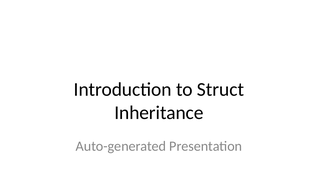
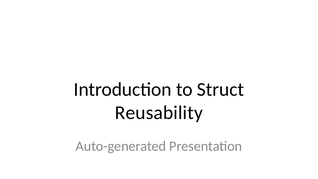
Inheritance: Inheritance -> Reusability (159, 113)
